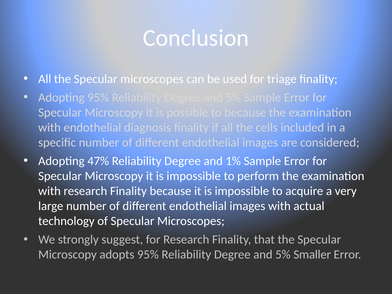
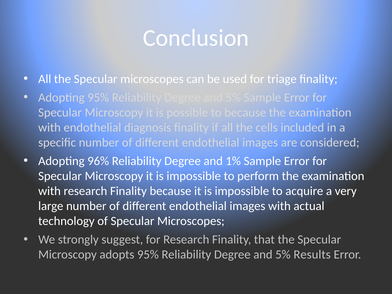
47%: 47% -> 96% (98, 161)
Smaller: Smaller -> Results (312, 255)
